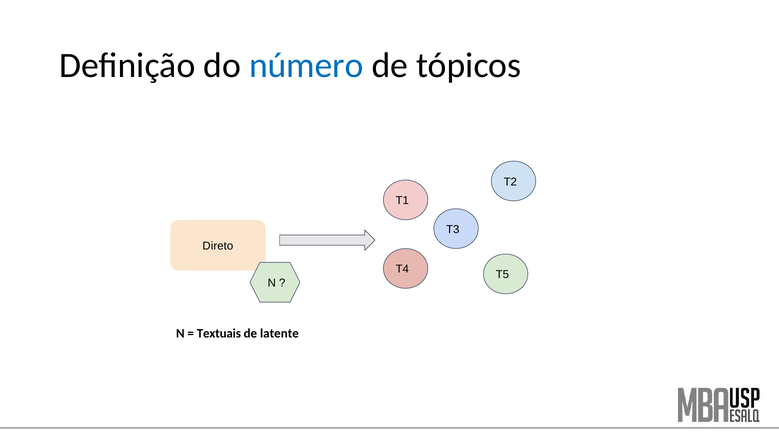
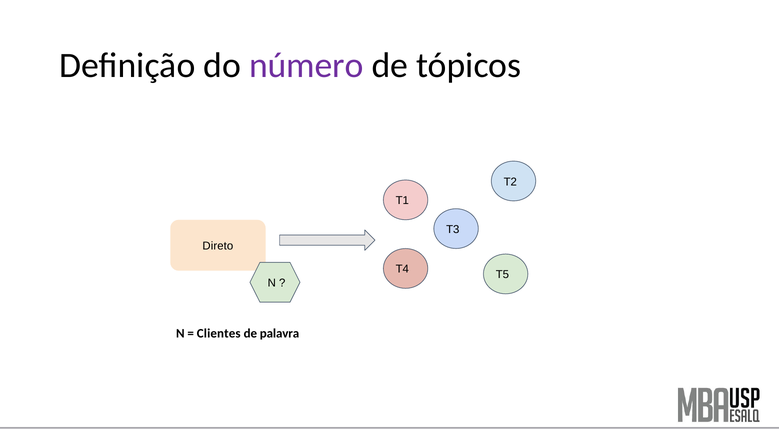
número colour: blue -> purple (306, 65)
Textuais: Textuais -> Clientes (219, 334)
latente: latente -> palavra (280, 334)
